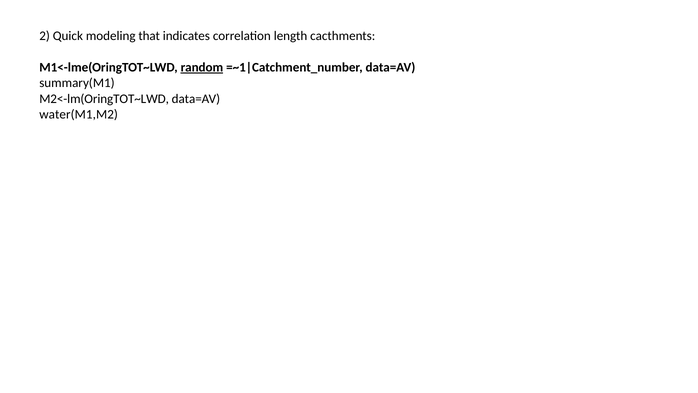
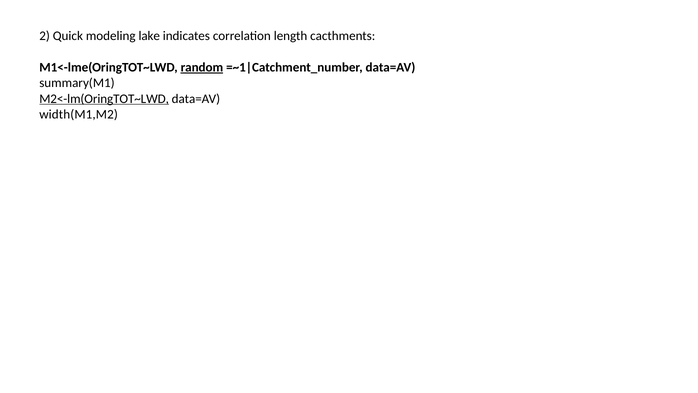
that: that -> lake (149, 36)
M2<-lm(OringTOT~LWD underline: none -> present (104, 99)
water(M1,M2: water(M1,M2 -> width(M1,M2 (79, 114)
